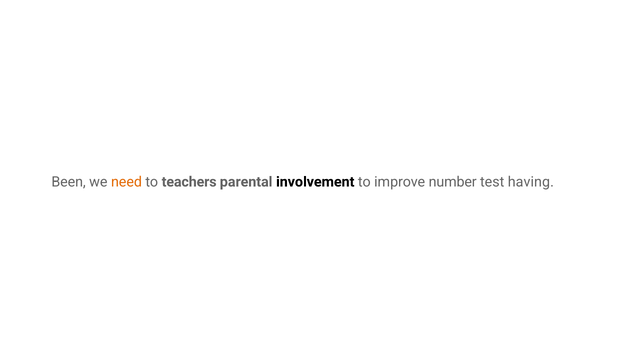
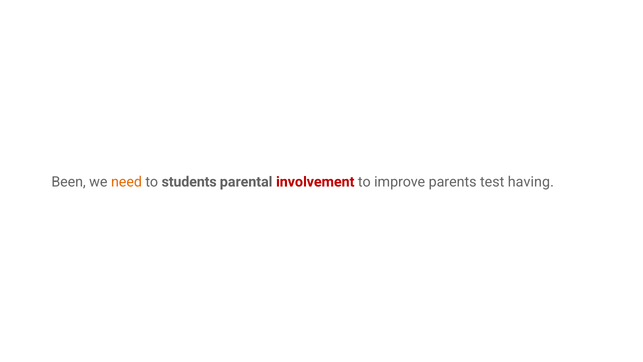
teachers: teachers -> students (189, 182)
involvement colour: black -> red (315, 182)
number: number -> parents (453, 182)
